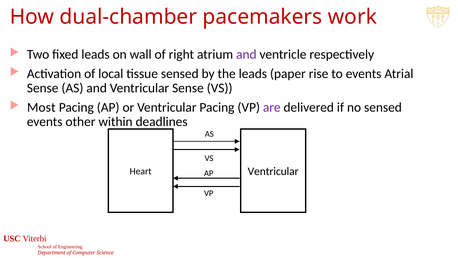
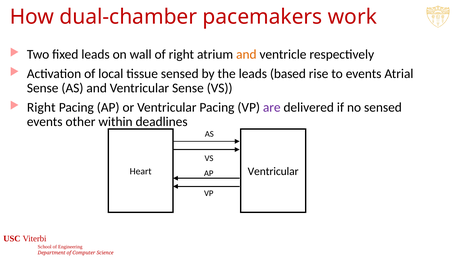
and colour: purple -> orange (246, 54)
paper: paper -> based (288, 73)
Most: Most -> Right (41, 107)
